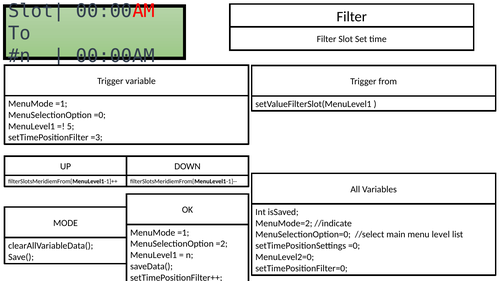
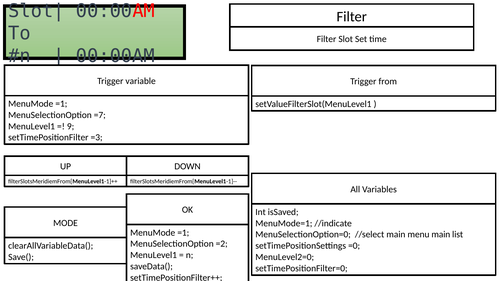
MenuSelectionOption =0: =0 -> =7 (100, 115)
5: 5 -> 9 (71, 126)
MenuMode=2: MenuMode=2 -> MenuMode=1 (284, 223)
menu level: level -> main (441, 235)
